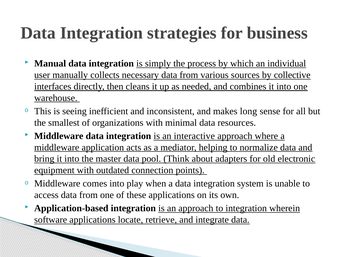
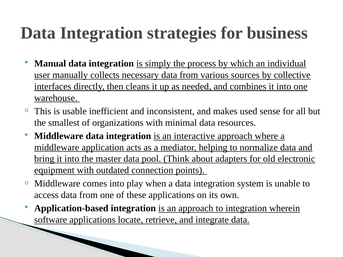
seeing: seeing -> usable (74, 111)
long: long -> used (249, 111)
